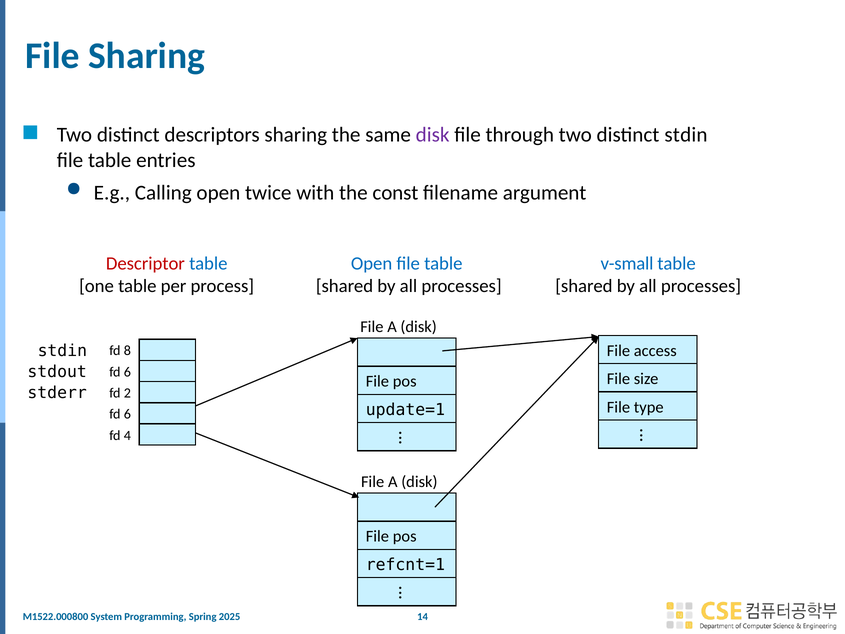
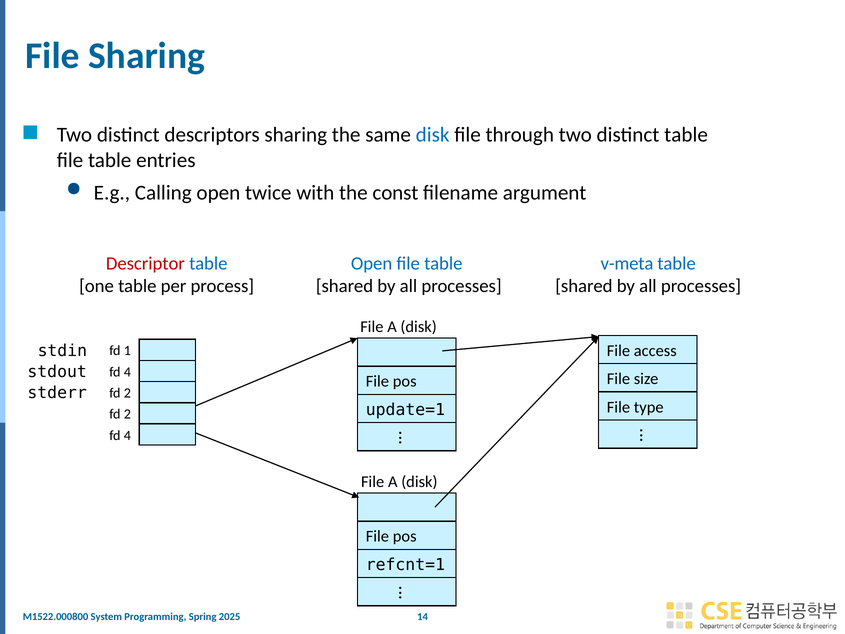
disk colour: purple -> blue (433, 135)
distinct stdin: stdin -> table (686, 135)
v-small: v-small -> v-meta (627, 263)
8: 8 -> 1 (127, 351)
6: 6 -> 4 (127, 372)
6: 6 -> 2 (127, 414)
